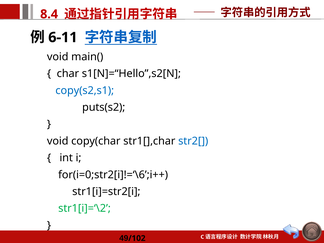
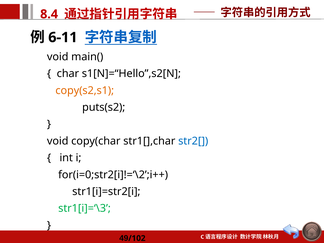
copy(s2,s1 colour: blue -> orange (85, 90)
for(i=0;str2[i]!=‘\6’;i++: for(i=0;str2[i]!=‘\6’;i++ -> for(i=0;str2[i]!=‘\2’;i++ (113, 175)
str1[i]=‘\2: str1[i]=‘\2 -> str1[i]=‘\3 (85, 208)
